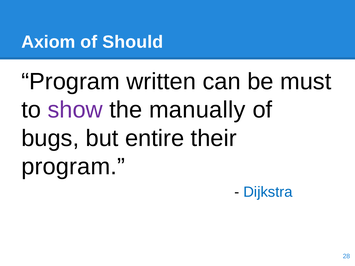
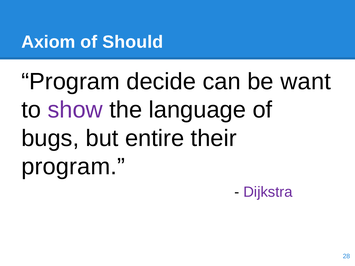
written: written -> decide (161, 82)
must: must -> want (306, 82)
manually: manually -> language (197, 110)
Dijkstra colour: blue -> purple (268, 192)
